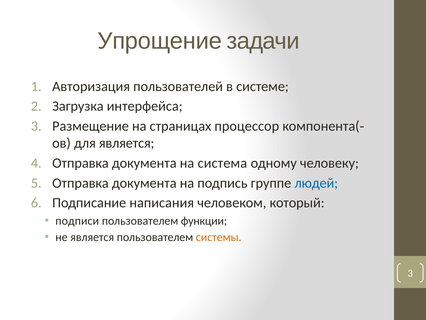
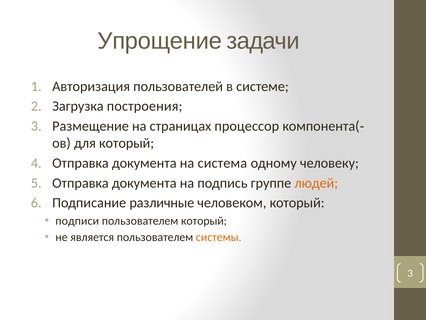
интерфейса: интерфейса -> построения (145, 106)
для является: является -> который (127, 143)
людей colour: blue -> orange (316, 183)
написания: написания -> различные (162, 203)
пользователем функции: функции -> который (204, 220)
